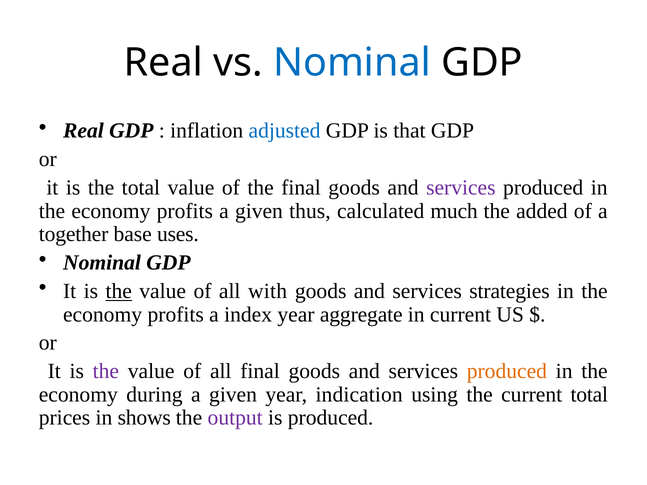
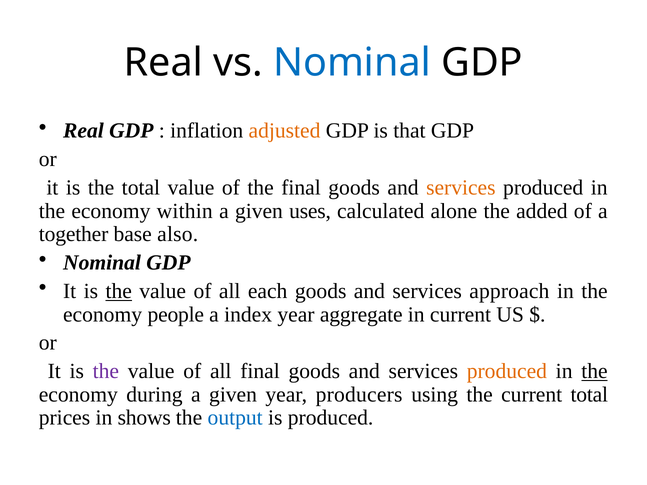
adjusted colour: blue -> orange (285, 131)
services colour: purple -> orange (461, 188)
profits: profits -> within (185, 211)
thus: thus -> uses (310, 211)
much: much -> alone (454, 211)
uses: uses -> also (178, 234)
with: with -> each (268, 291)
strategies: strategies -> approach (509, 291)
profits: profits -> people (176, 315)
the underline: none -> present (594, 371)
indication: indication -> producers (359, 395)
output colour: purple -> blue (235, 418)
